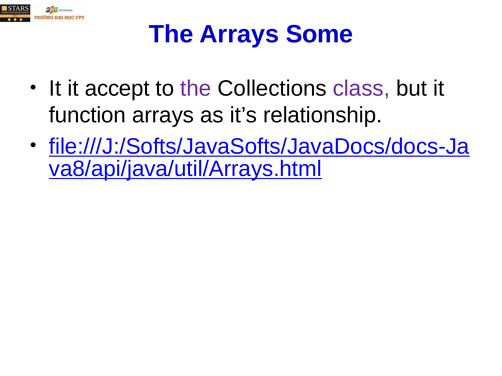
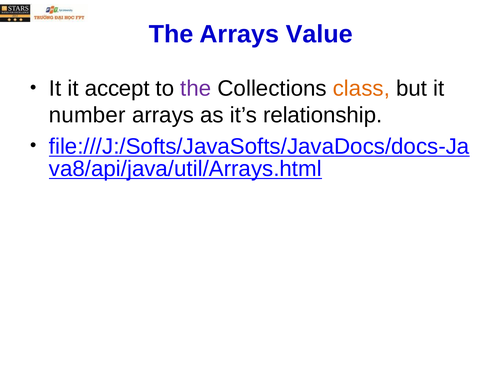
Some: Some -> Value (319, 34)
class colour: purple -> orange (361, 89)
function: function -> number (87, 115)
